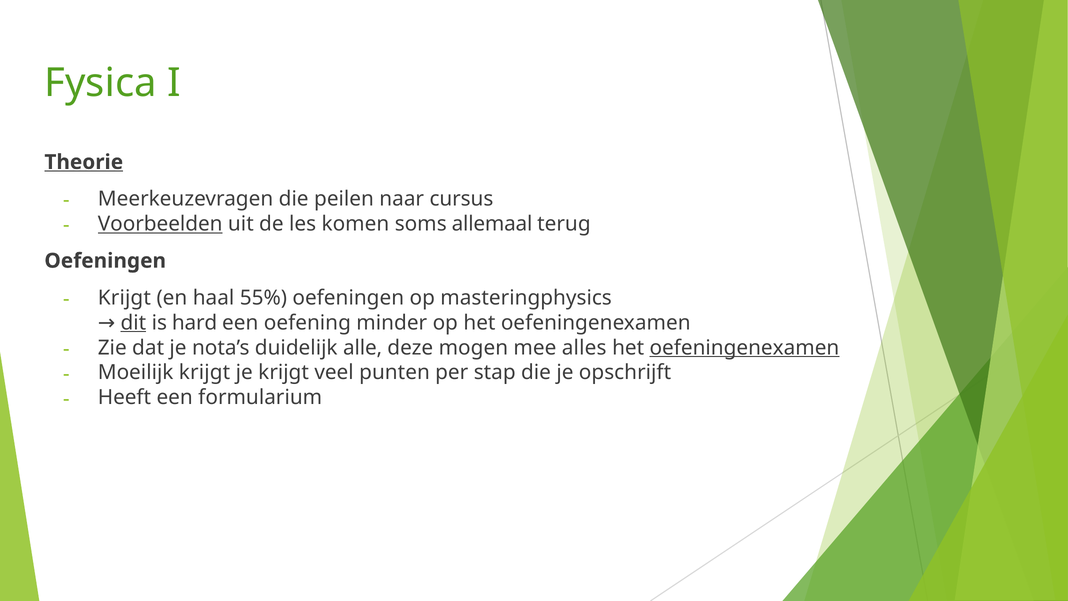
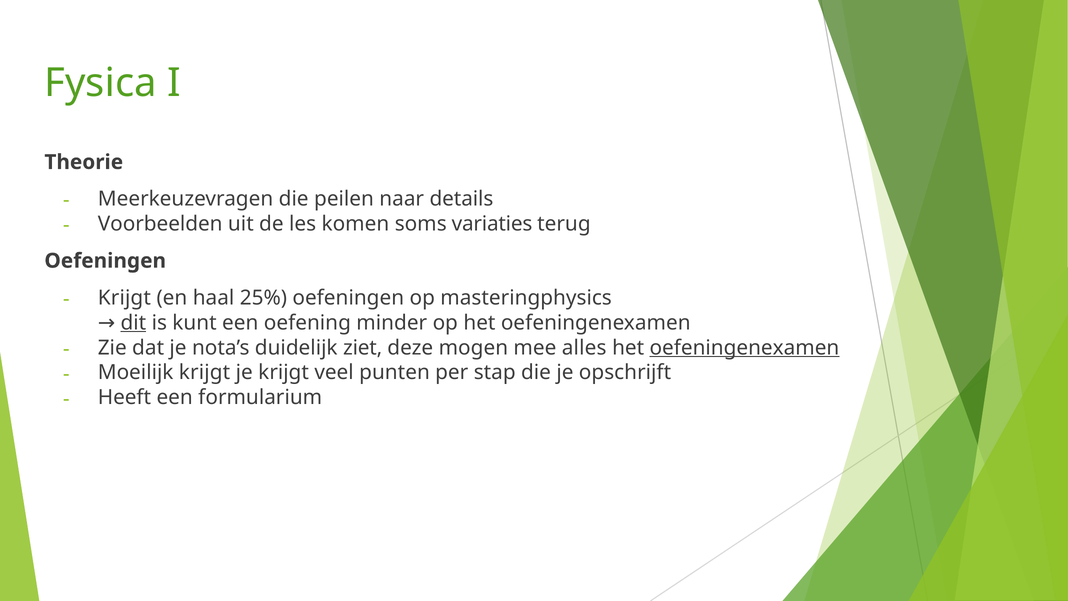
Theorie underline: present -> none (84, 162)
cursus: cursus -> details (461, 199)
Voorbeelden underline: present -> none (160, 224)
allemaal: allemaal -> variaties (492, 224)
55%: 55% -> 25% (263, 298)
hard: hard -> kunt (194, 323)
alle: alle -> ziet (363, 348)
